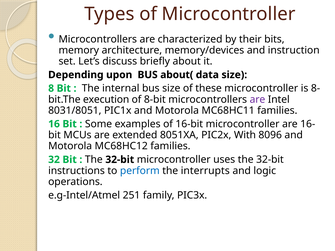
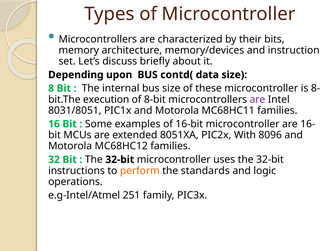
about(: about( -> contd( (177, 75)
perform colour: blue -> orange (140, 171)
interrupts: interrupts -> standards (205, 171)
